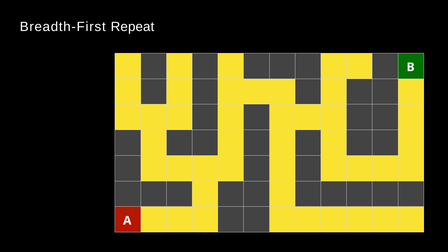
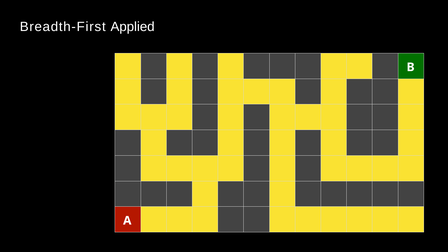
Repeat: Repeat -> Applied (133, 27)
